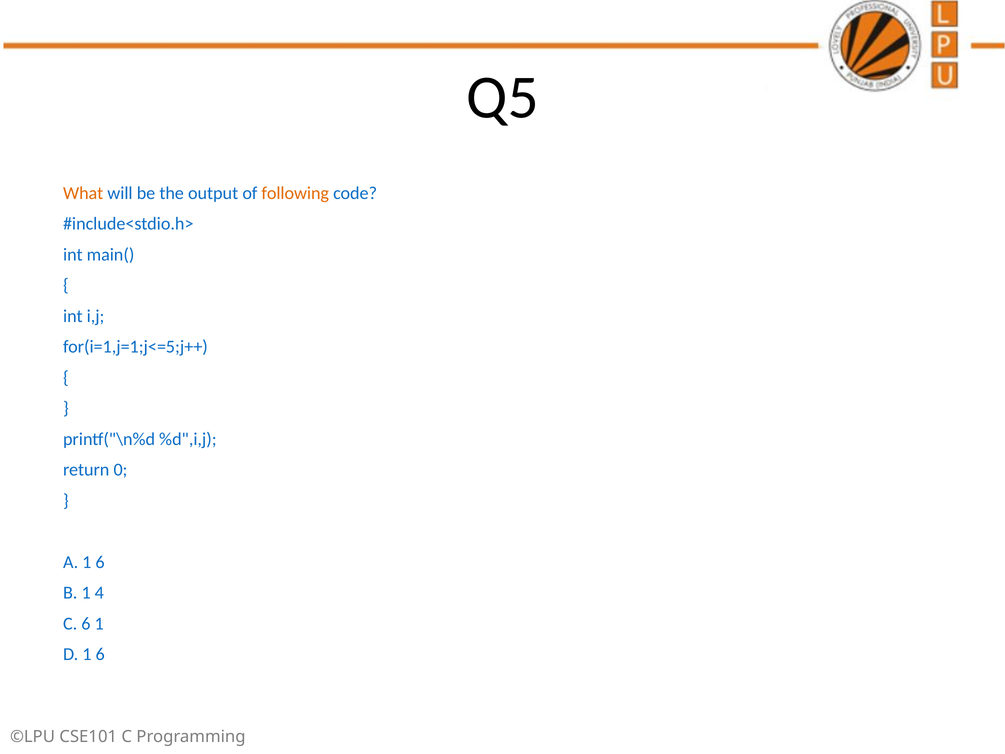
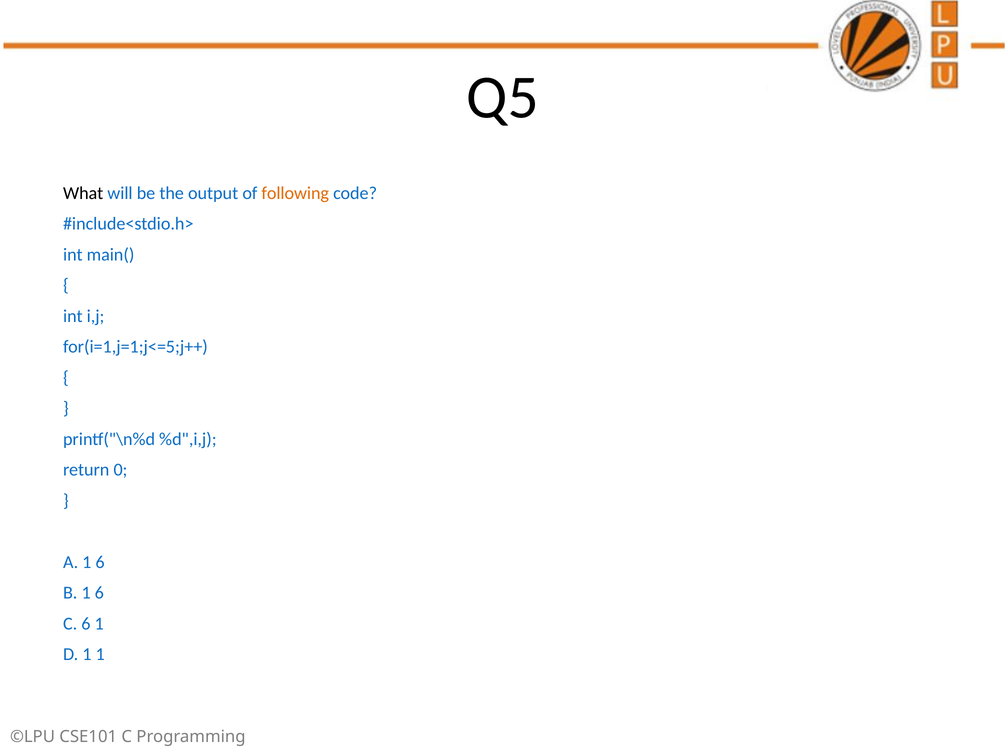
What colour: orange -> black (83, 193)
B 1 4: 4 -> 6 (99, 593)
D 1 6: 6 -> 1 (100, 654)
